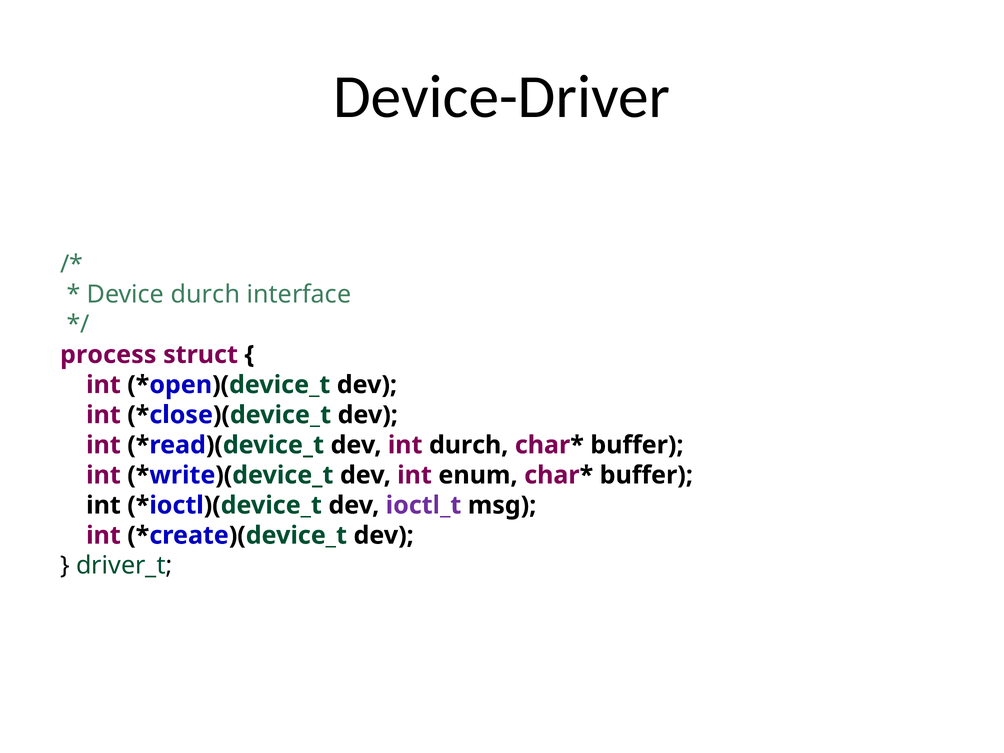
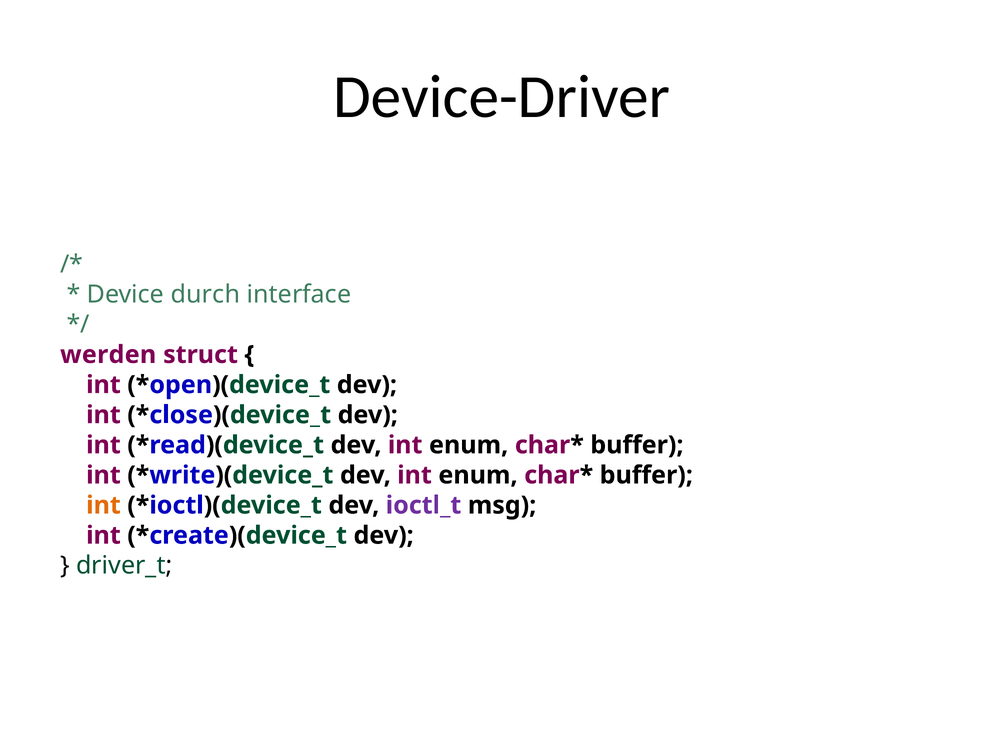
process: process -> werden (108, 355)
durch: durch -> enum (469, 445)
int colour: black -> orange (103, 505)
